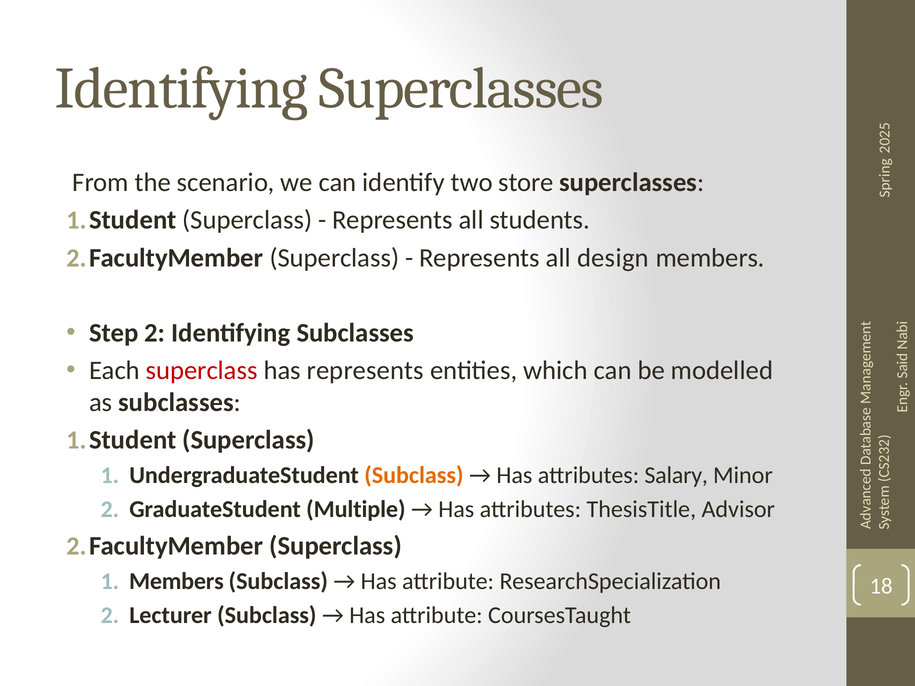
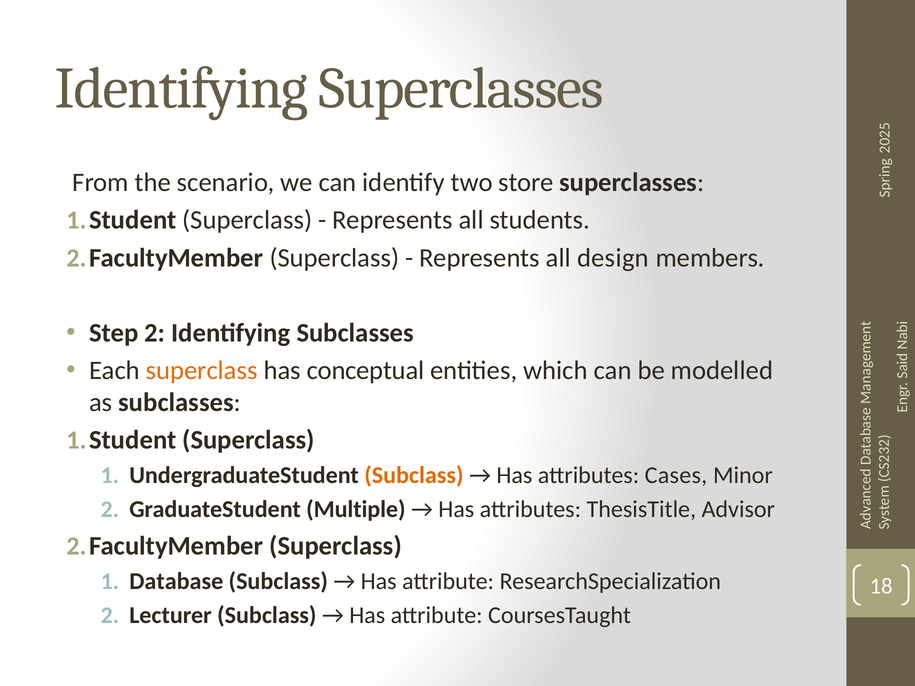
superclass colour: red -> orange (202, 371)
has represents: represents -> conceptual (365, 371)
Salary: Salary -> Cases (676, 476)
Members: Members -> Database (176, 581)
